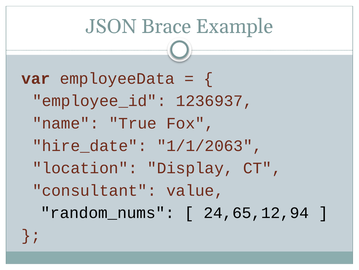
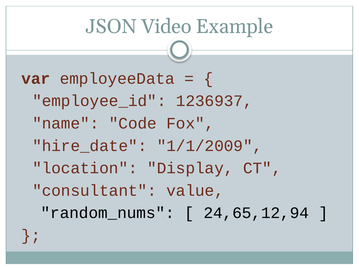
Brace: Brace -> Video (166, 26)
True: True -> Code (133, 123)
1/1/2063: 1/1/2063 -> 1/1/2009 (210, 145)
